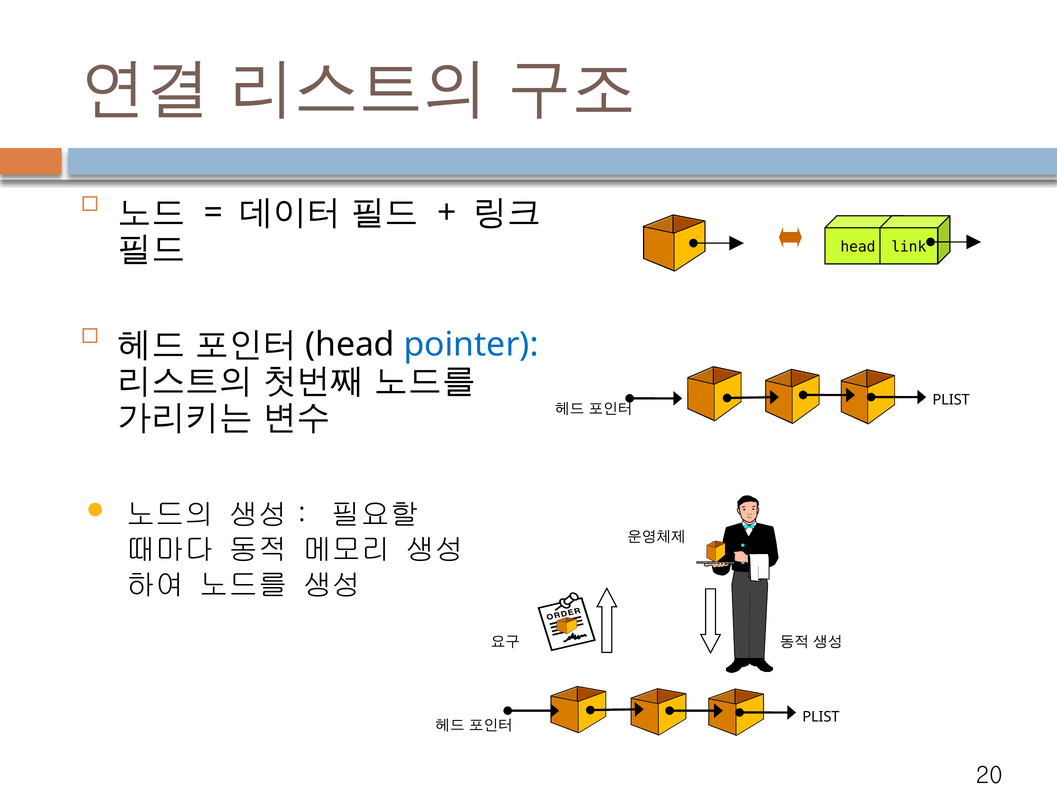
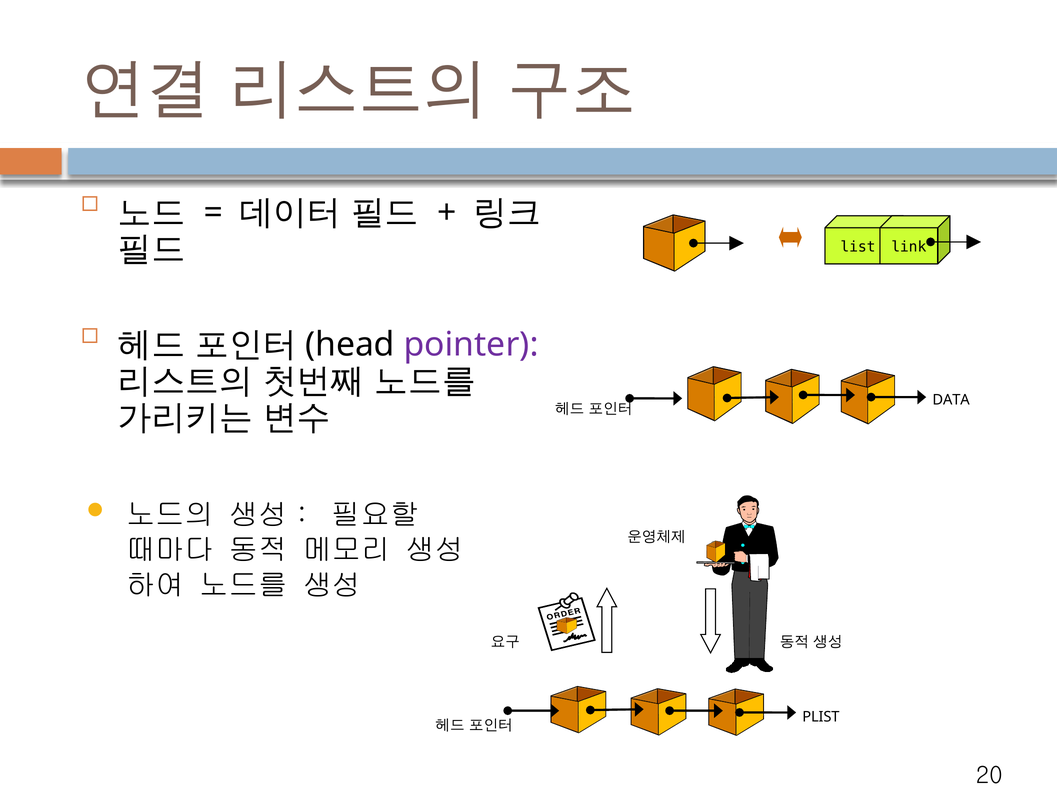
head: head -> list (858, 247)
pointer colour: blue -> purple (471, 345)
PLIST: PLIST -> DATA (951, 400)
